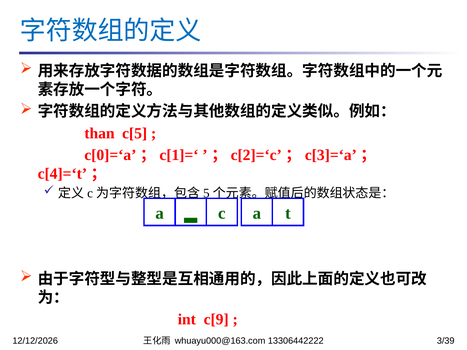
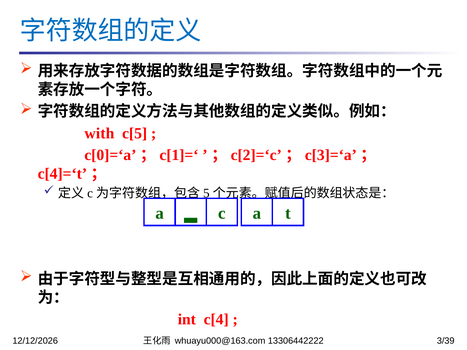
than: than -> with (99, 133)
c[9: c[9 -> c[4 (216, 320)
